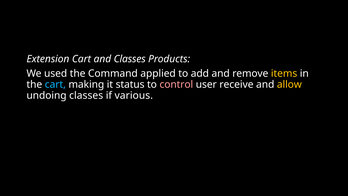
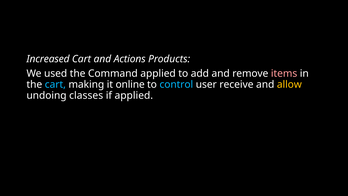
Extension: Extension -> Increased (48, 59)
and Classes: Classes -> Actions (130, 59)
items colour: yellow -> pink (284, 73)
status: status -> online (130, 84)
control colour: pink -> light blue (176, 84)
if various: various -> applied (134, 95)
